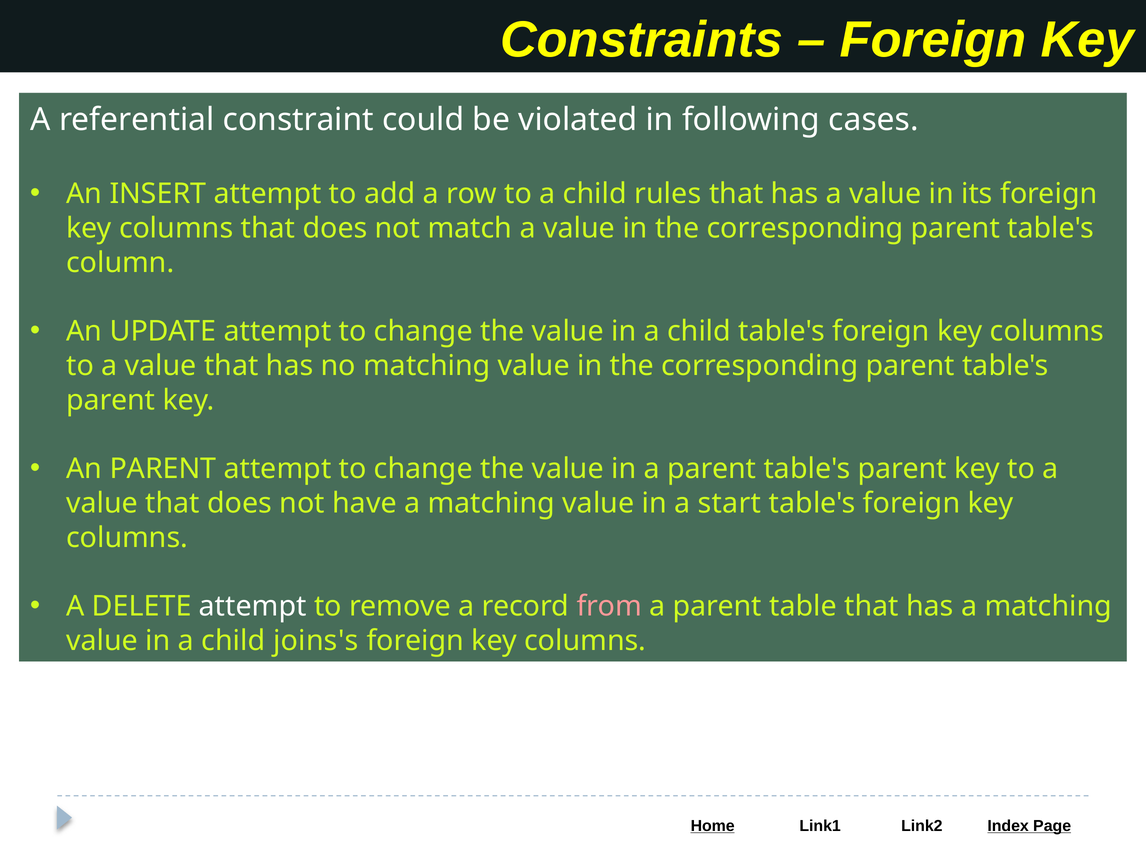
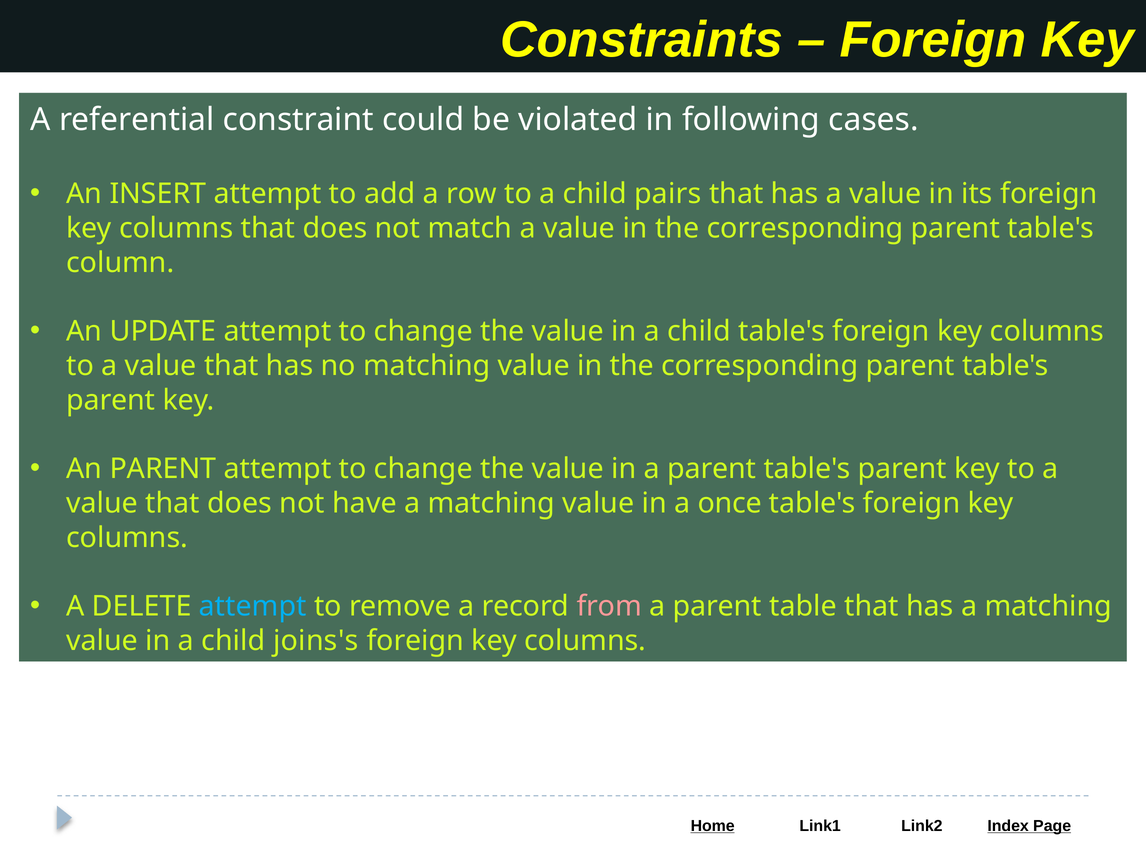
rules: rules -> pairs (668, 194)
start: start -> once (730, 503)
attempt colour: white -> light blue (253, 607)
